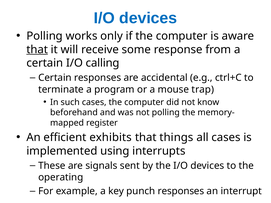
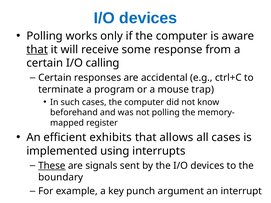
things: things -> allows (176, 138)
These underline: none -> present (52, 166)
operating: operating -> boundary (61, 178)
punch responses: responses -> argument (181, 191)
